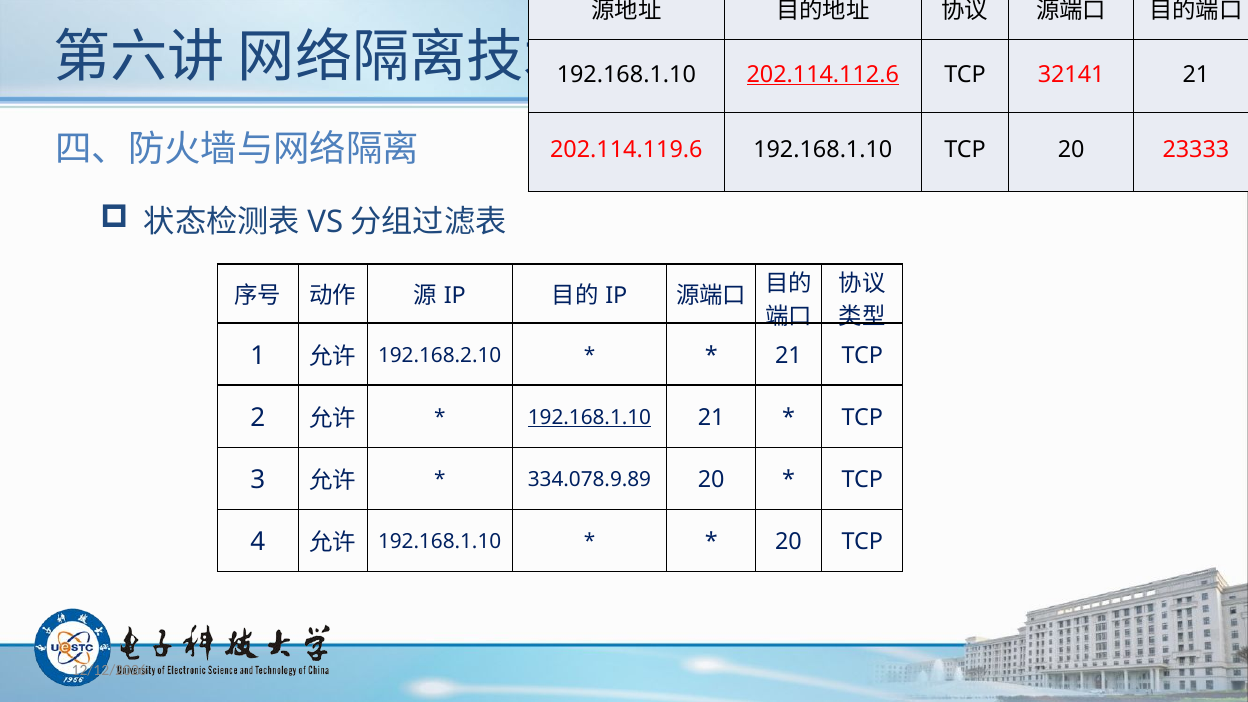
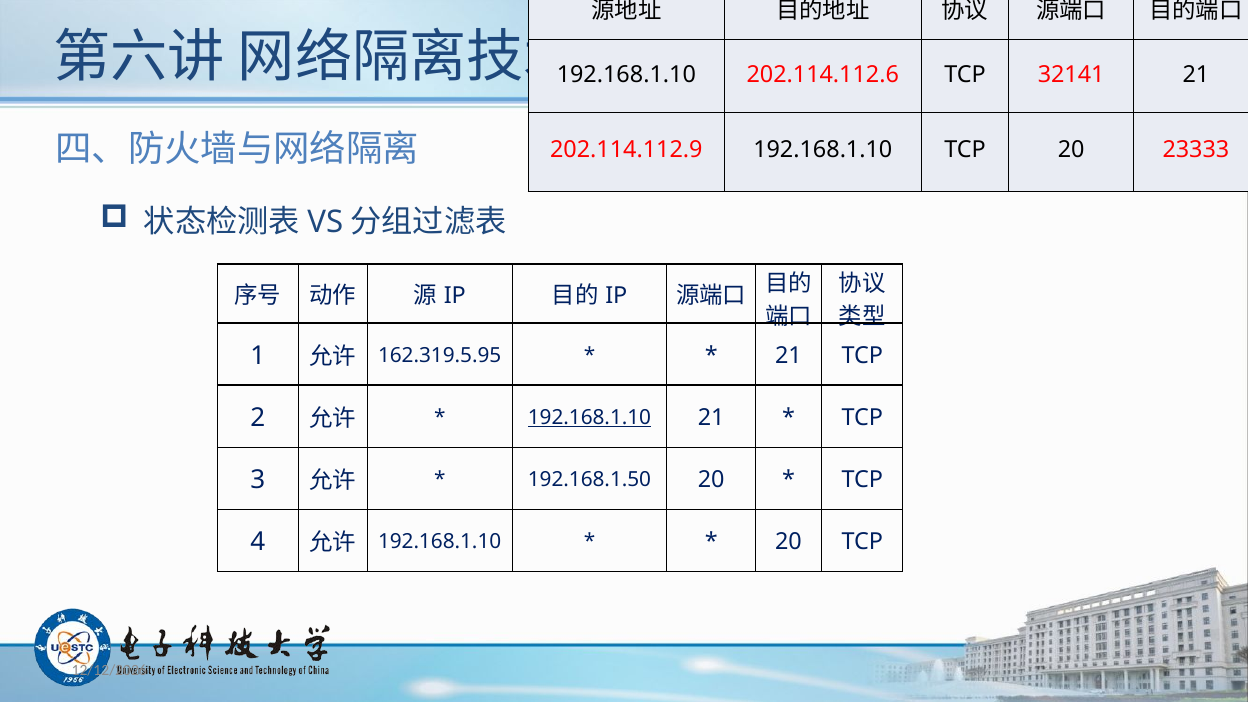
202.114.112.6 underline: present -> none (823, 74)
202.114.119.6: 202.114.119.6 -> 202.114.112.9 (626, 150)
192.168.2.10: 192.168.2.10 -> 162.319.5.95 (440, 355)
334.078.9.89: 334.078.9.89 -> 192.168.1.50 (589, 479)
